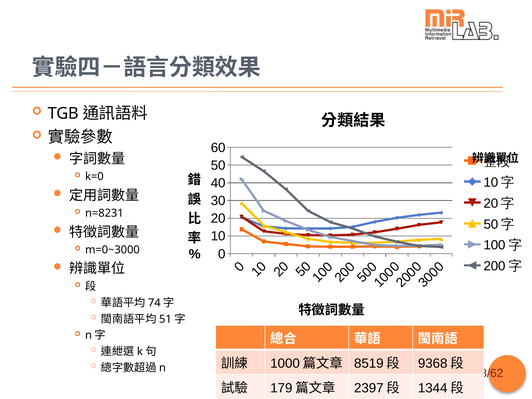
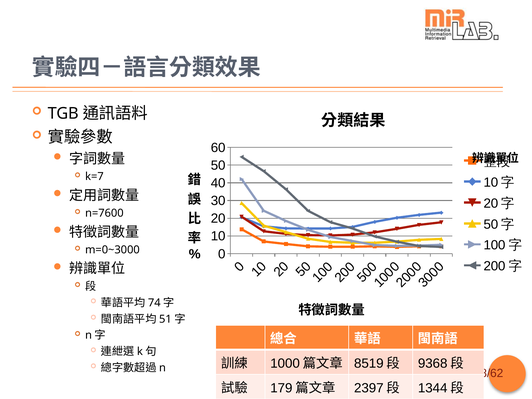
k=0: k=0 -> k=7 (94, 177)
n=8231: n=8231 -> n=7600 (104, 213)
